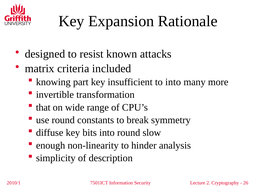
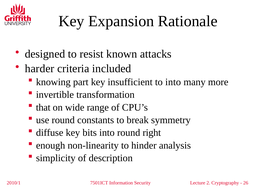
matrix: matrix -> harder (40, 69)
slow: slow -> right (152, 133)
